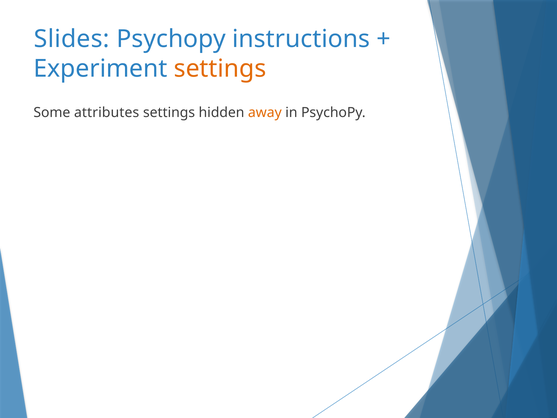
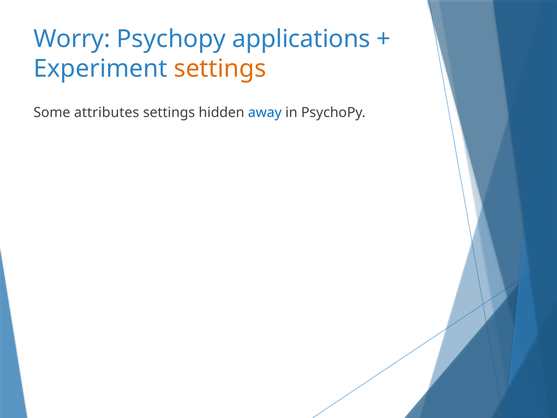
Slides: Slides -> Worry (72, 39)
instructions: instructions -> applications (301, 39)
away colour: orange -> blue (265, 112)
